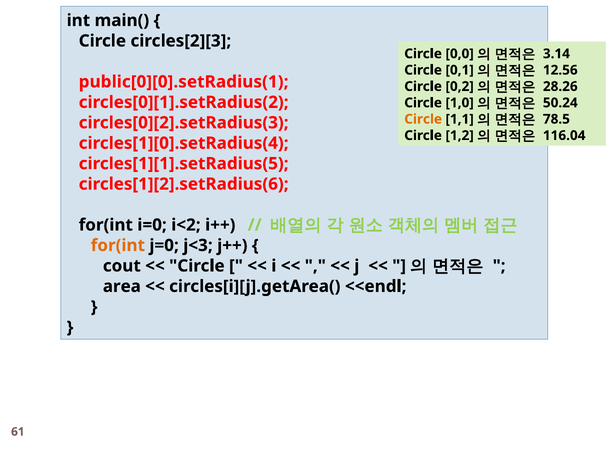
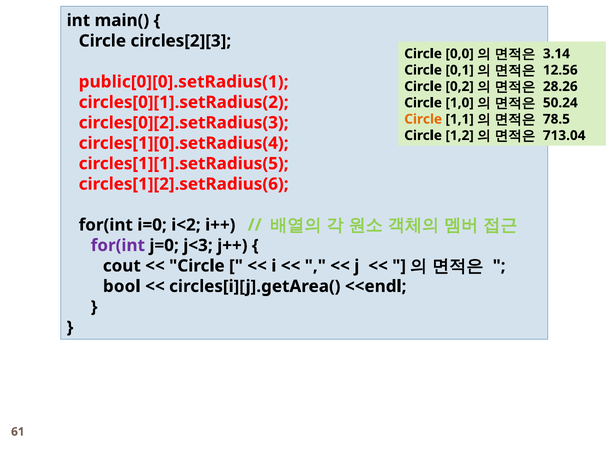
116.04: 116.04 -> 713.04 (564, 135)
for(int colour: orange -> purple (118, 245)
area: area -> bool (122, 286)
